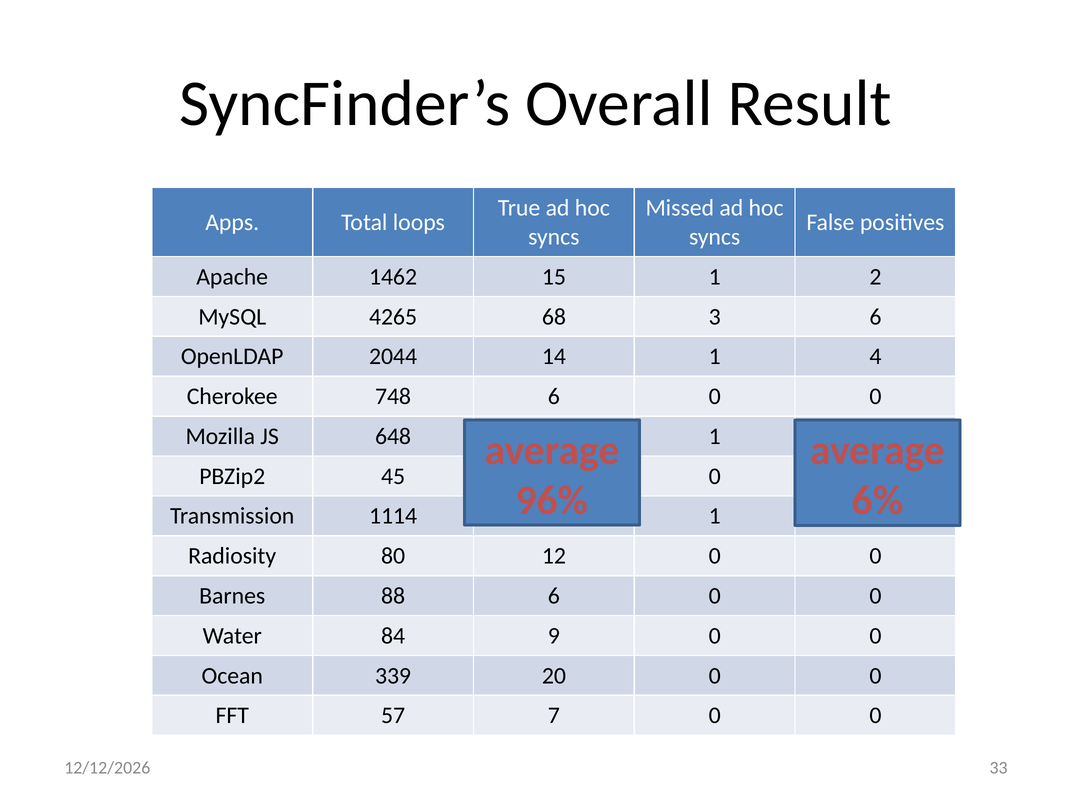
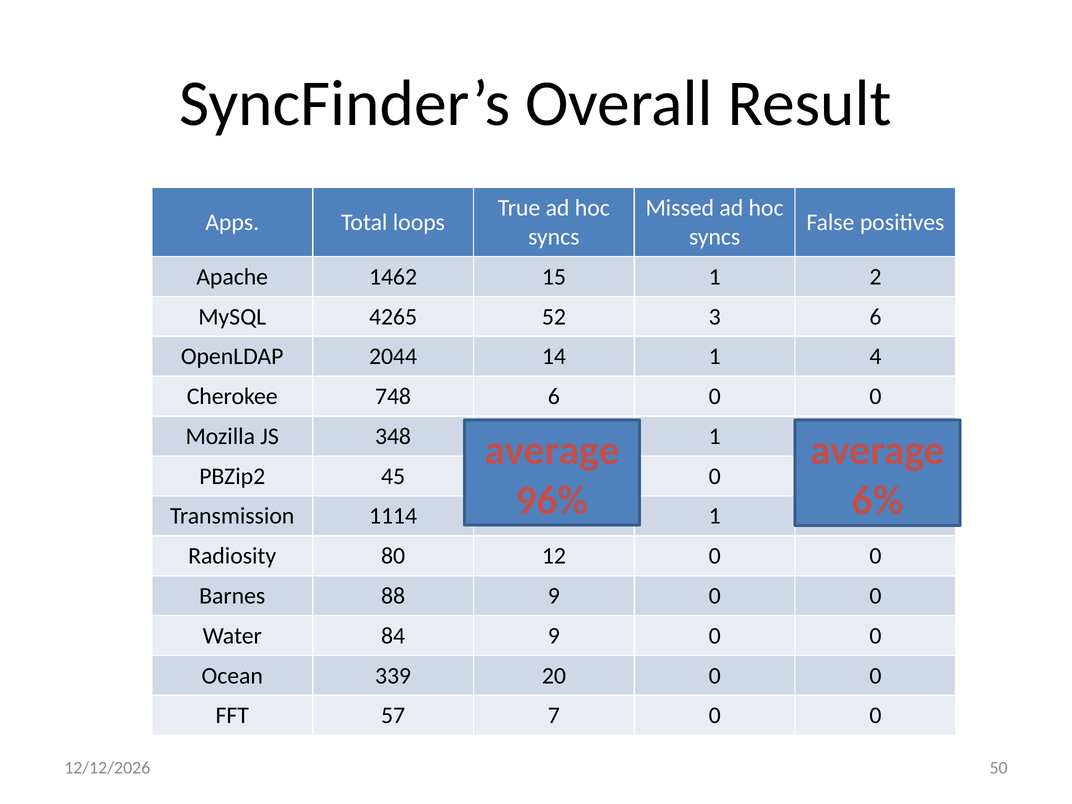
68: 68 -> 52 (554, 317)
648: 648 -> 348 (393, 436)
88 6: 6 -> 9 (554, 596)
33: 33 -> 50 (999, 768)
